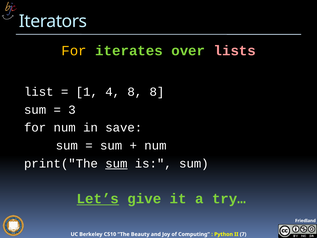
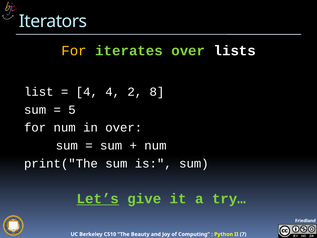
lists colour: pink -> white (235, 51)
1: 1 -> 4 (87, 92)
4 8: 8 -> 2 (135, 92)
3: 3 -> 5 (72, 110)
in save: save -> over (124, 128)
sum underline: present -> none (116, 163)
